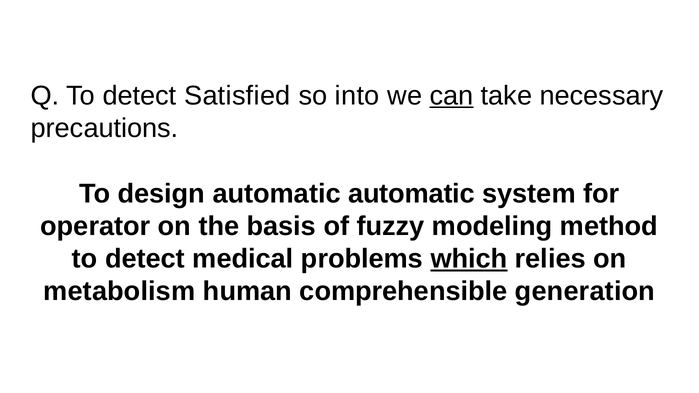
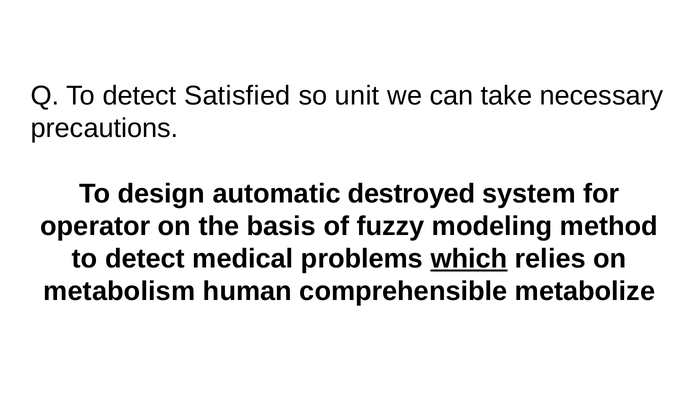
into: into -> unit (357, 96)
can underline: present -> none (451, 96)
automatic automatic: automatic -> destroyed (412, 194)
generation: generation -> metabolize (585, 292)
